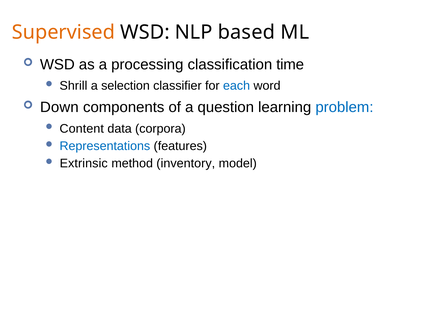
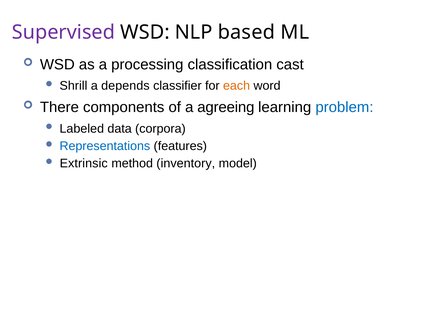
Supervised colour: orange -> purple (64, 32)
time: time -> cast (290, 65)
selection: selection -> depends (125, 86)
each colour: blue -> orange (237, 86)
Down: Down -> There (59, 107)
question: question -> agreeing (226, 107)
Content: Content -> Labeled (82, 129)
